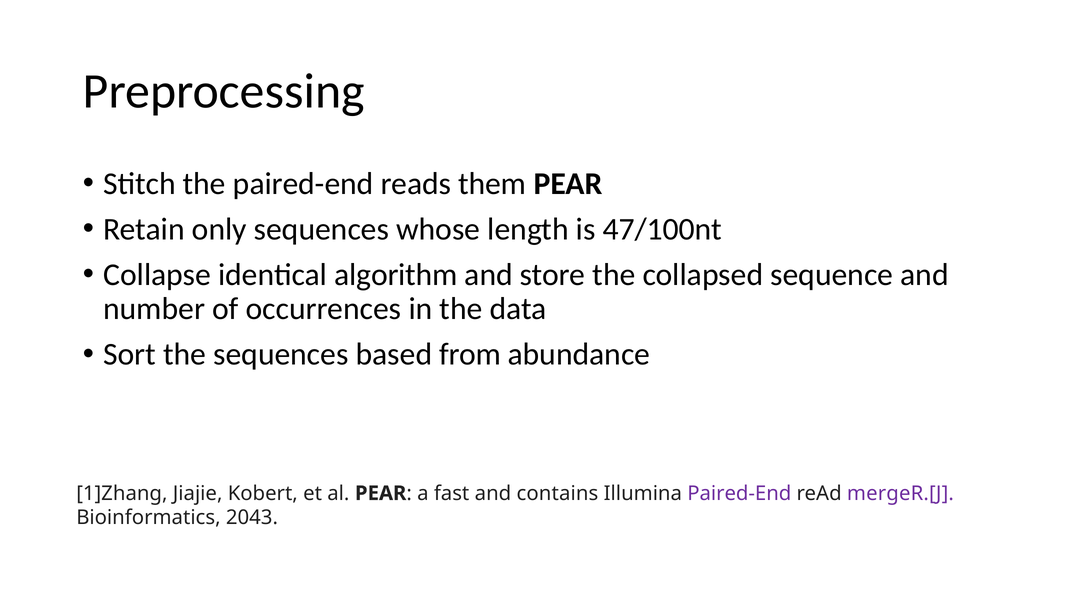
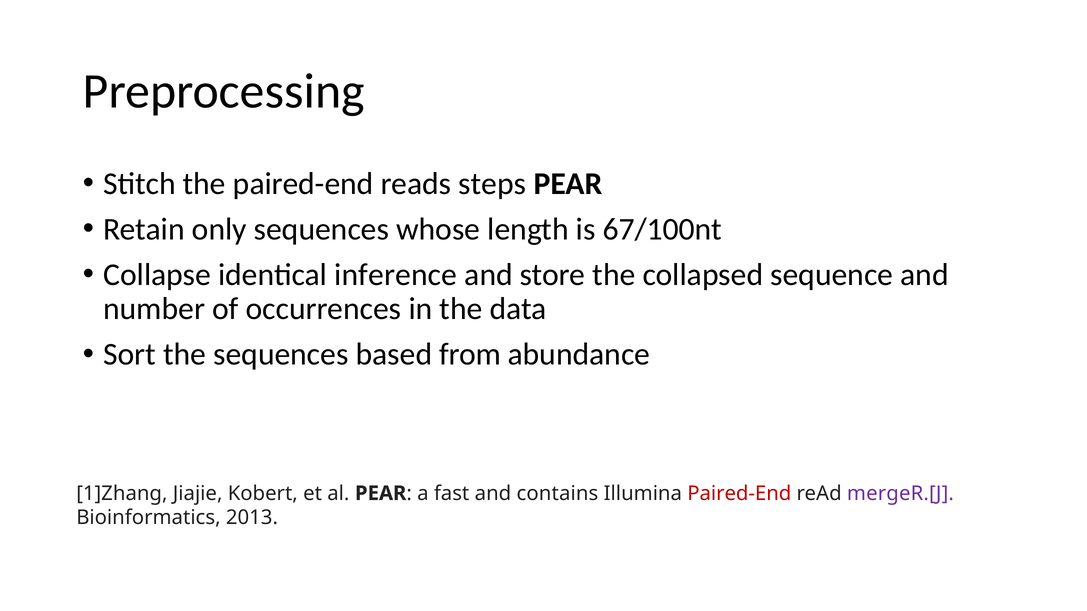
them: them -> steps (492, 184)
47/100nt: 47/100nt -> 67/100nt (662, 229)
algorithm: algorithm -> inference (396, 275)
Paired-End colour: purple -> red (739, 494)
2043: 2043 -> 2013 (252, 518)
